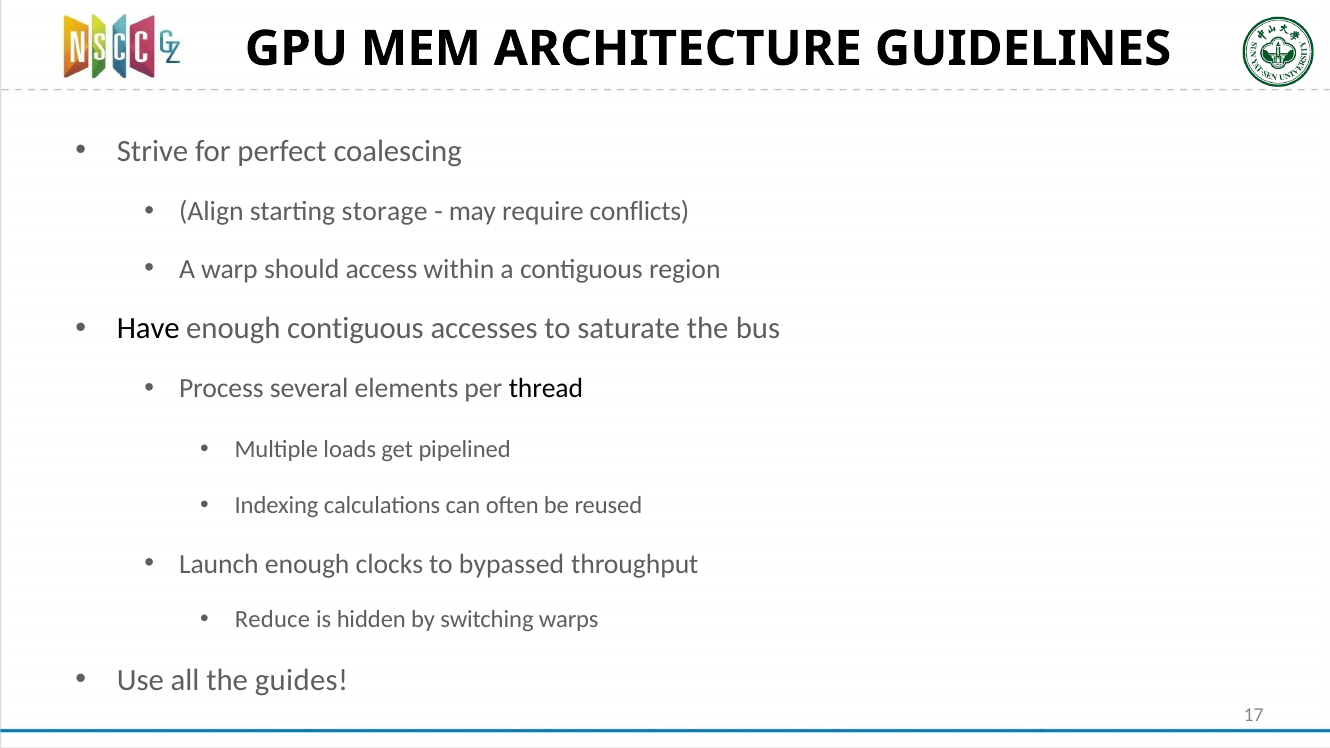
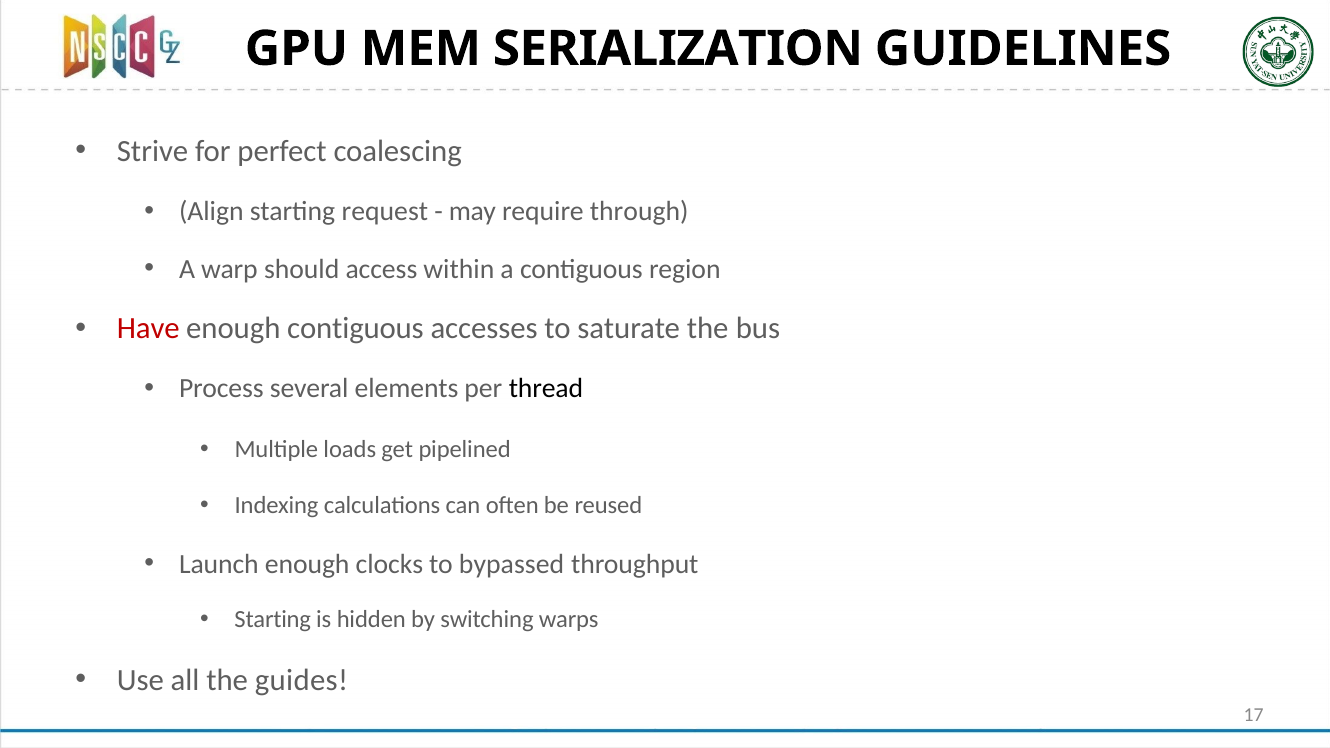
ARCHITECTURE: ARCHITECTURE -> SERIALIZATION (678, 49)
storage: storage -> request (385, 211)
conflicts: conflicts -> through (639, 211)
Have colour: black -> red (148, 329)
Reduce: Reduce -> Starting (273, 620)
